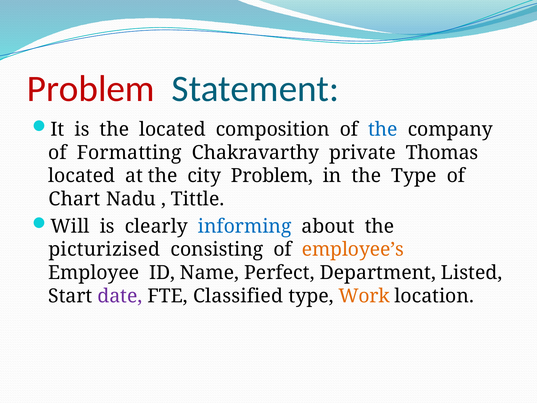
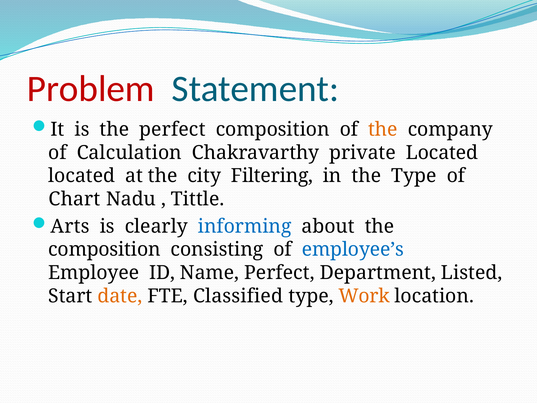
the located: located -> perfect (172, 129)
the colour: blue -> orange (383, 129)
Formatting: Formatting -> Calculation (129, 153)
private Thomas: Thomas -> Located (442, 153)
city Problem: Problem -> Filtering (272, 176)
Will: Will -> Arts (70, 226)
picturizised: picturizised -> composition (104, 249)
employee’s colour: orange -> blue (353, 249)
date colour: purple -> orange (120, 296)
